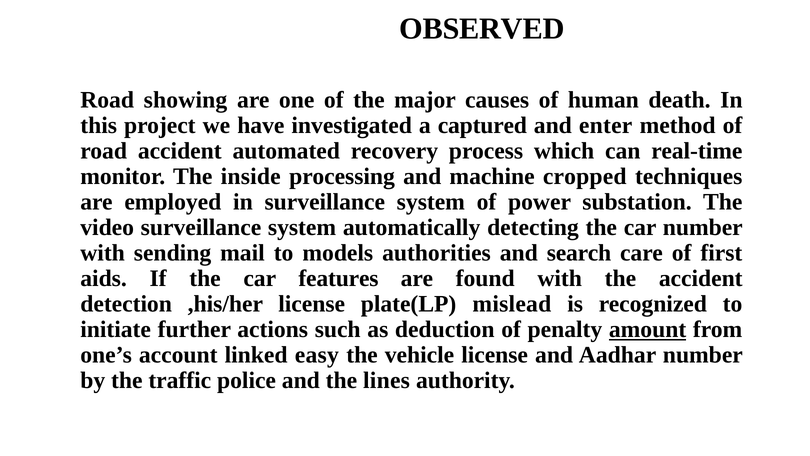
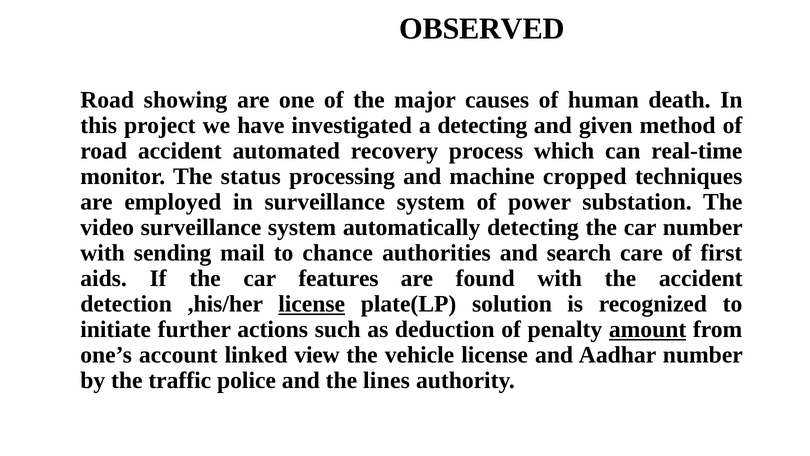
a captured: captured -> detecting (482, 125)
enter: enter -> given (606, 125)
inside: inside -> status (251, 176)
models: models -> chance (338, 253)
license underline: none -> present (312, 304)
mislead: mislead -> solution (512, 304)
easy: easy -> view (317, 355)
